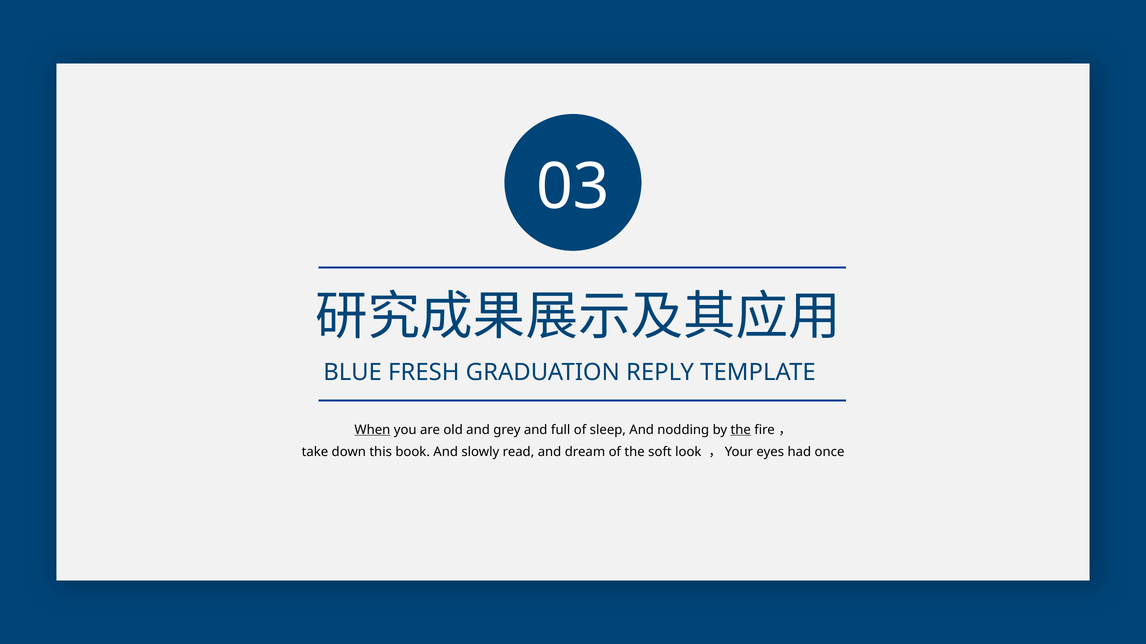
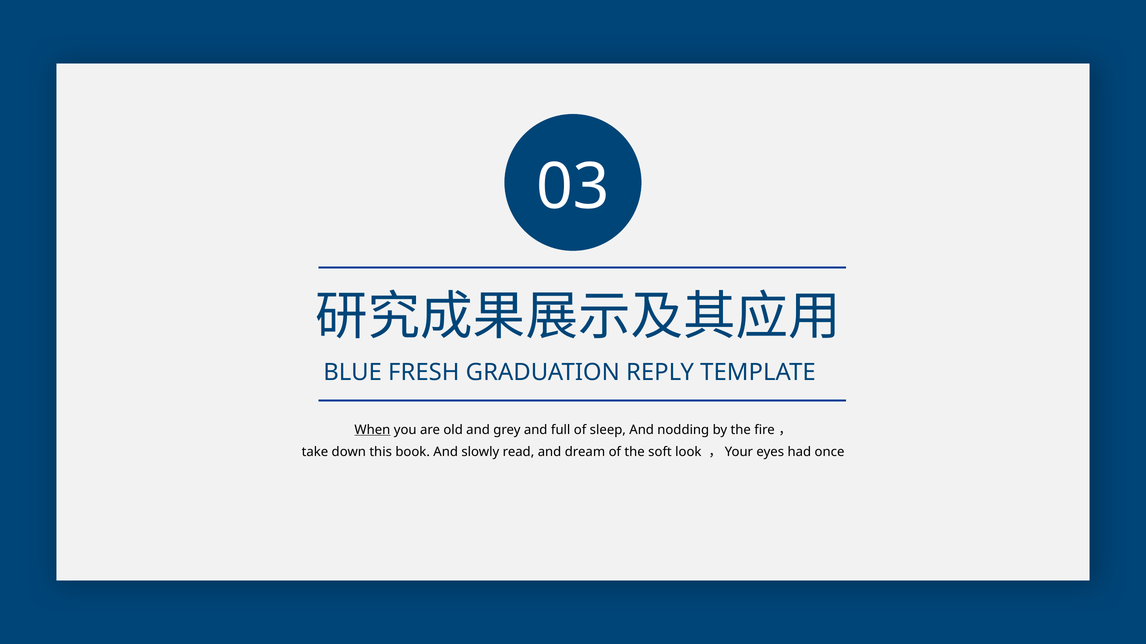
the underline: present -> none (741, 430)
